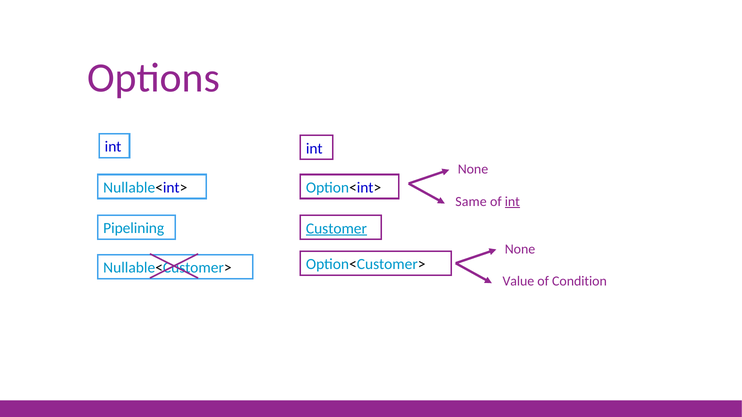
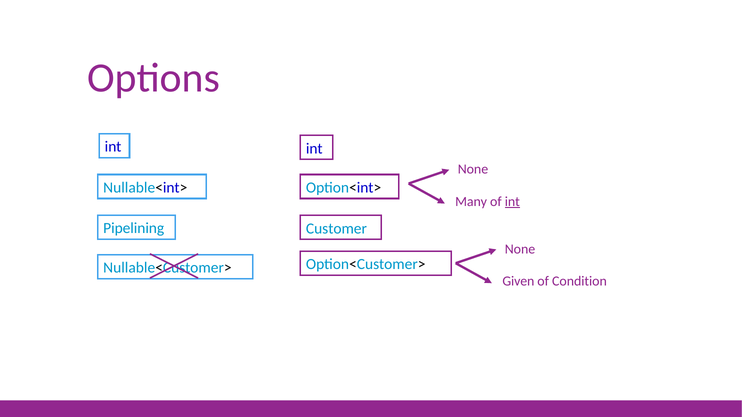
Same: Same -> Many (471, 202)
Customer underline: present -> none (336, 229)
Value: Value -> Given (518, 281)
